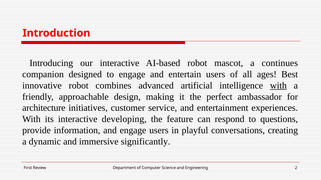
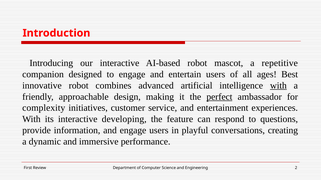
continues: continues -> repetitive (280, 63)
perfect underline: none -> present (219, 97)
architecture: architecture -> complexity (44, 108)
significantly: significantly -> performance (146, 142)
